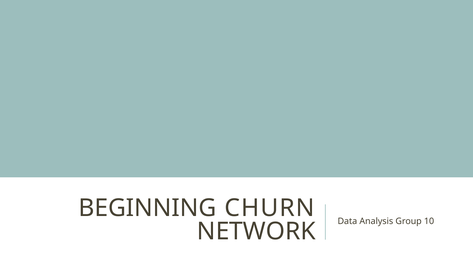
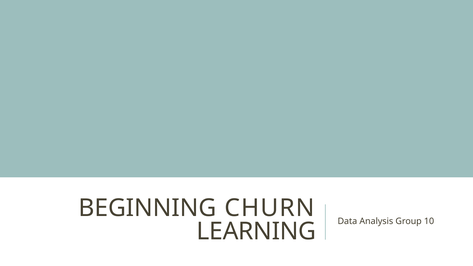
NETWORK: NETWORK -> LEARNING (256, 232)
